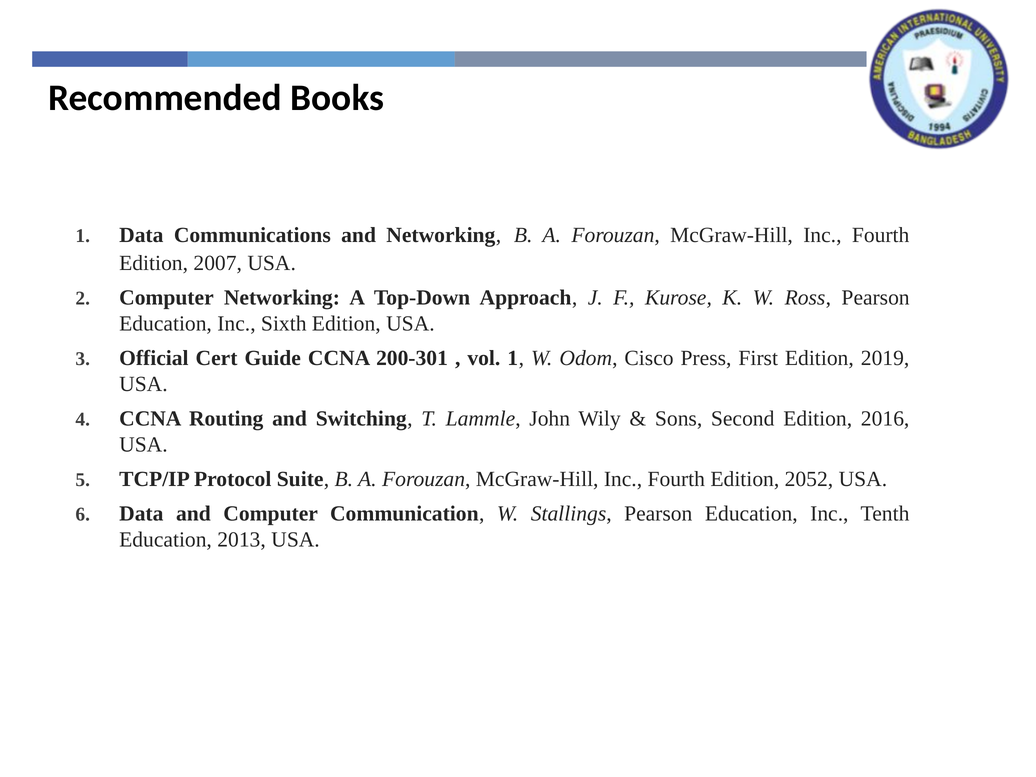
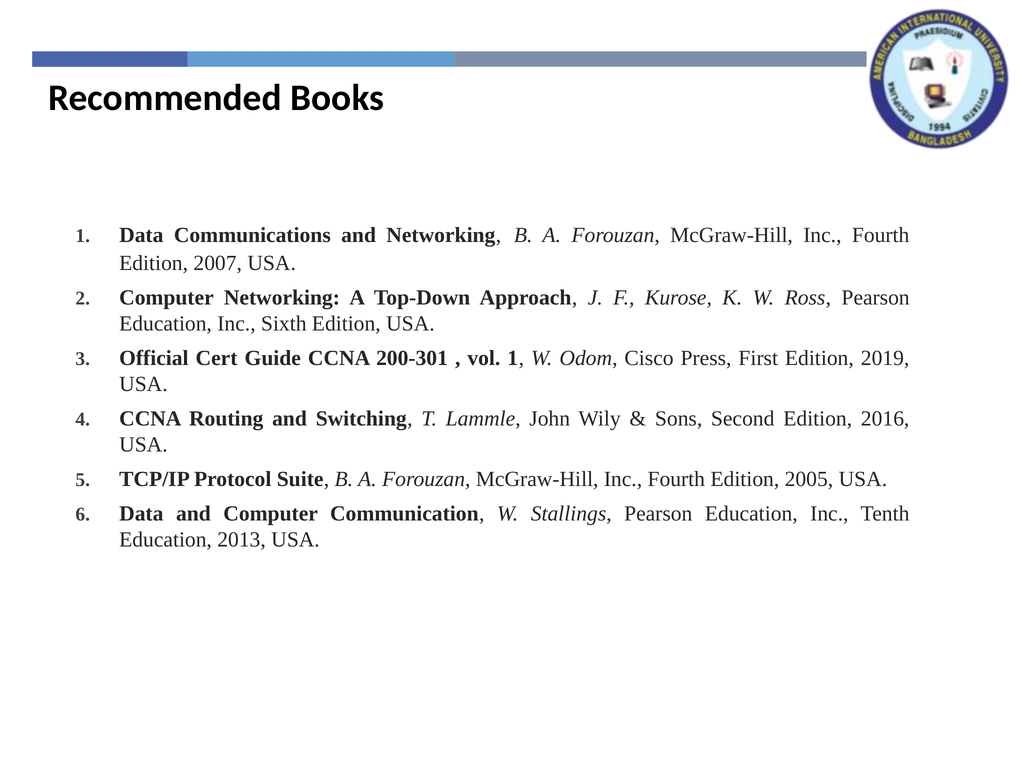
2052: 2052 -> 2005 (809, 479)
